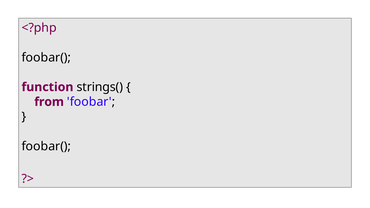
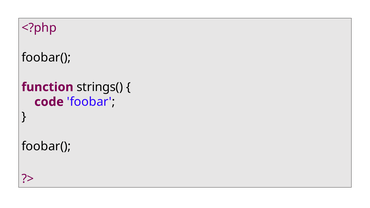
from: from -> code (49, 102)
